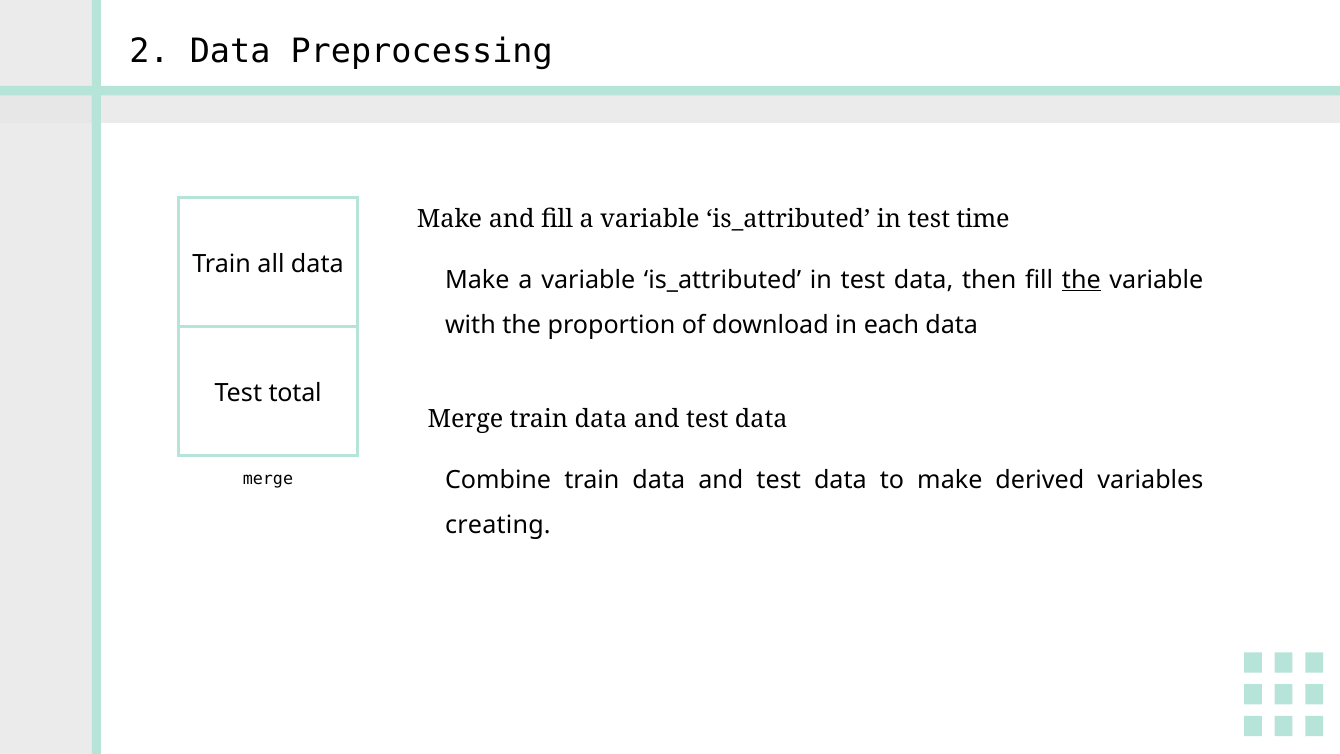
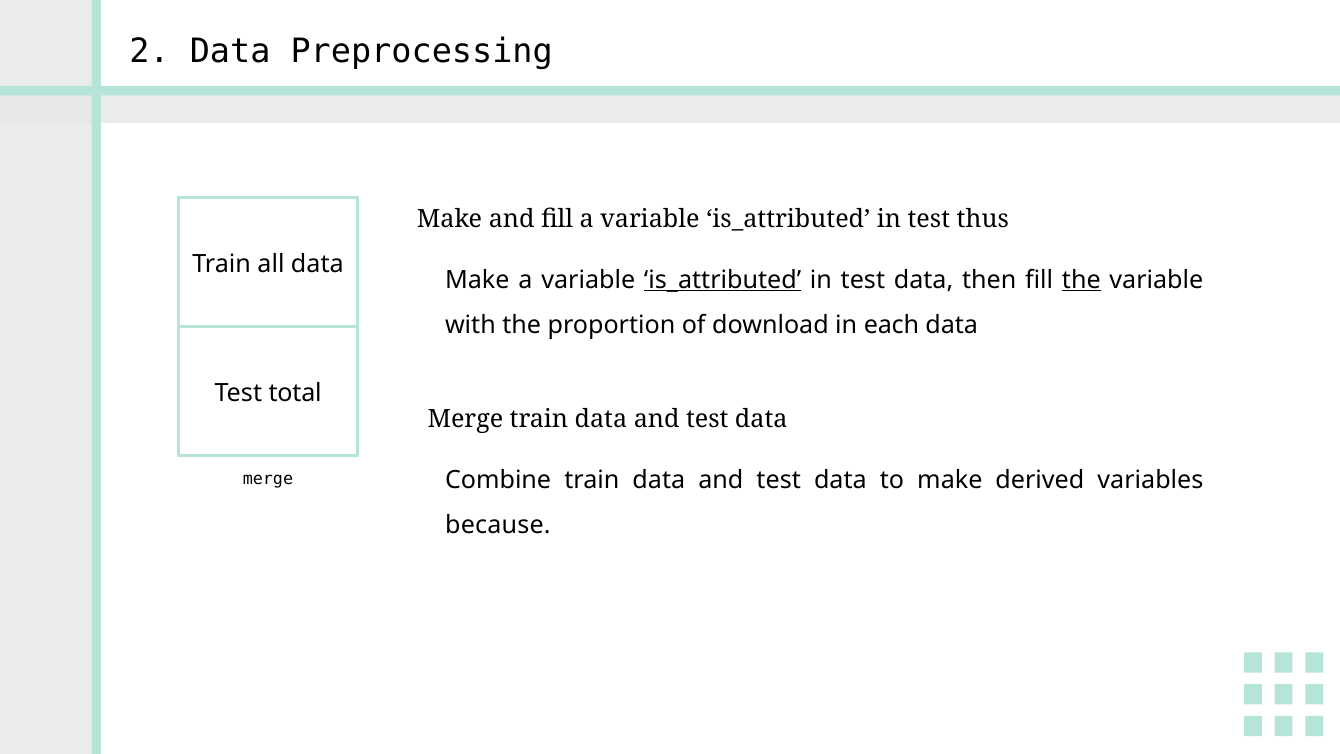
time: time -> thus (983, 220)
is_attributed underline: none -> present (723, 280)
creating: creating -> because (498, 525)
